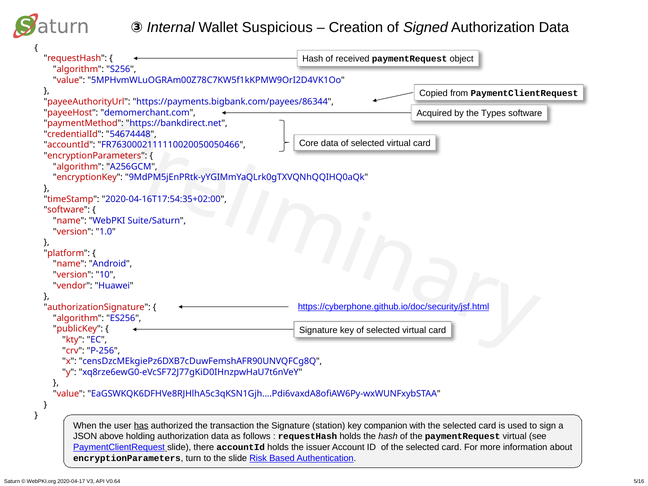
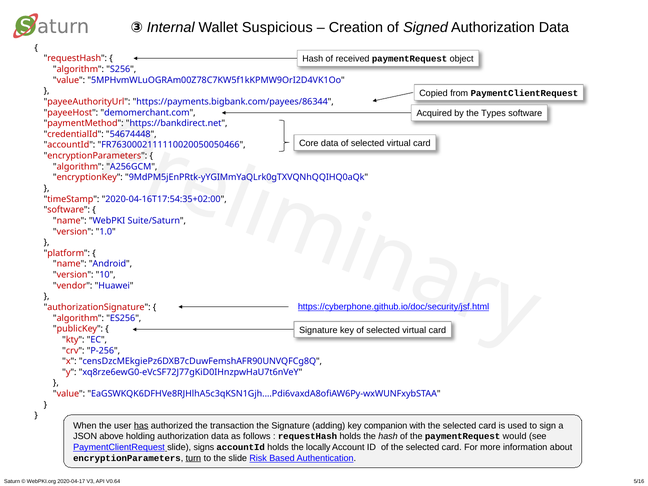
station: station -> adding (329, 426)
paymentRequest virtual: virtual -> would (515, 436)
there: there -> signs (204, 447)
issuer: issuer -> locally (318, 447)
turn underline: none -> present (193, 458)
